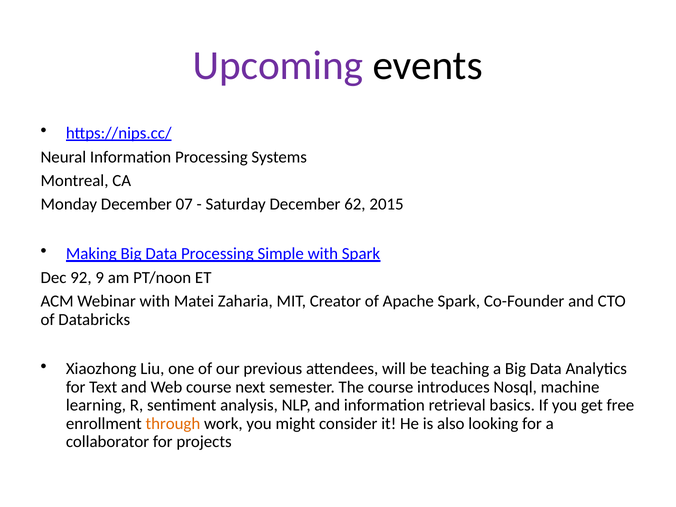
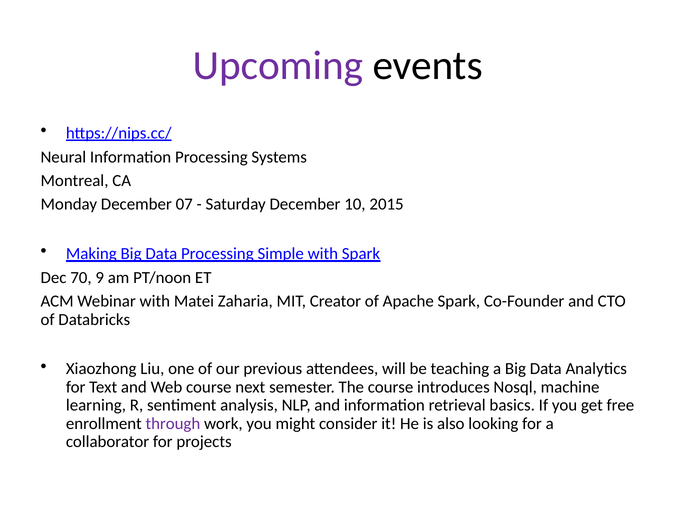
62: 62 -> 10 (355, 204)
92: 92 -> 70 (81, 278)
through colour: orange -> purple (173, 424)
